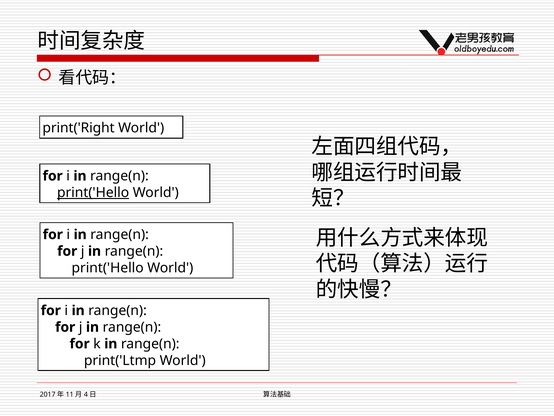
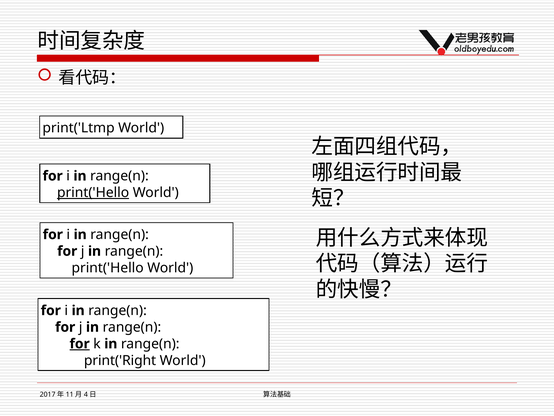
print('Right: print('Right -> print('Ltmp (79, 128)
for underline: none -> present (80, 343)
print('Ltmp: print('Ltmp -> print('Right (120, 360)
